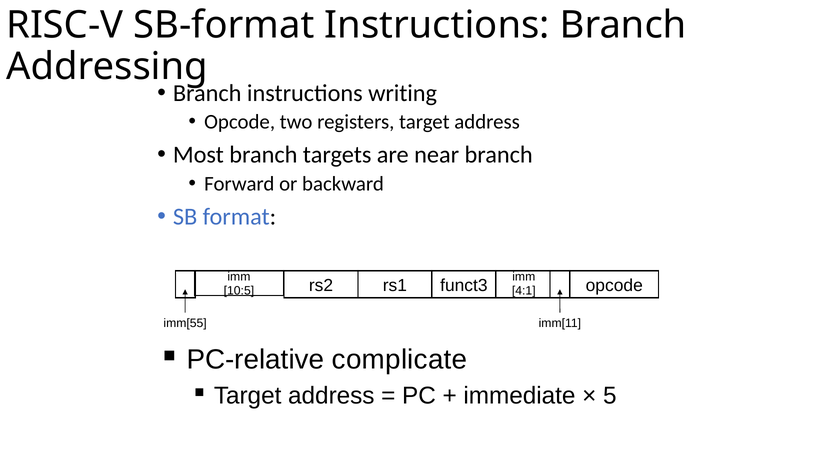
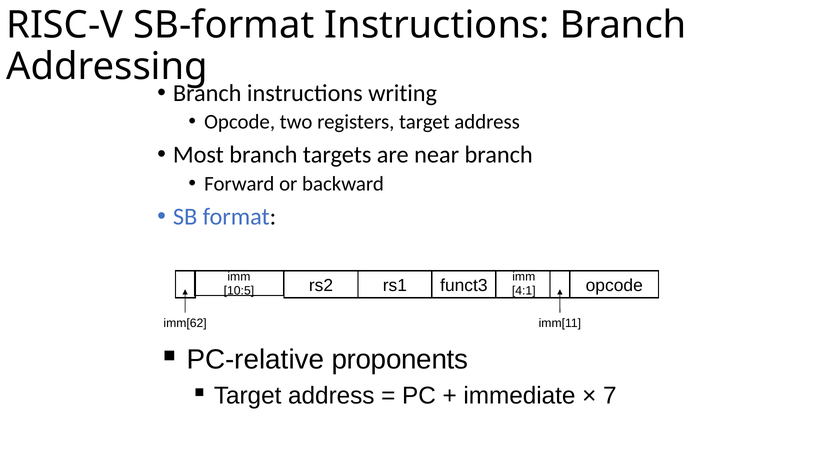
imm[55: imm[55 -> imm[62 (185, 323)
complicate: complicate -> proponents (400, 360)
5: 5 -> 7 (610, 396)
